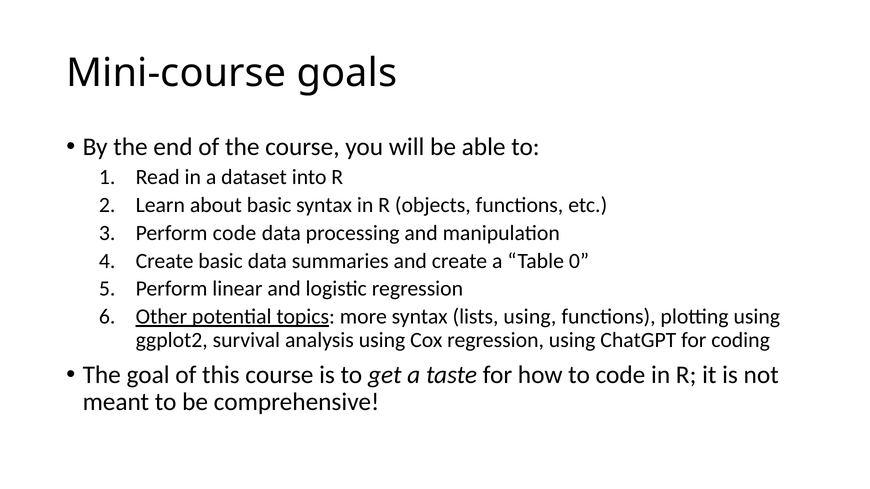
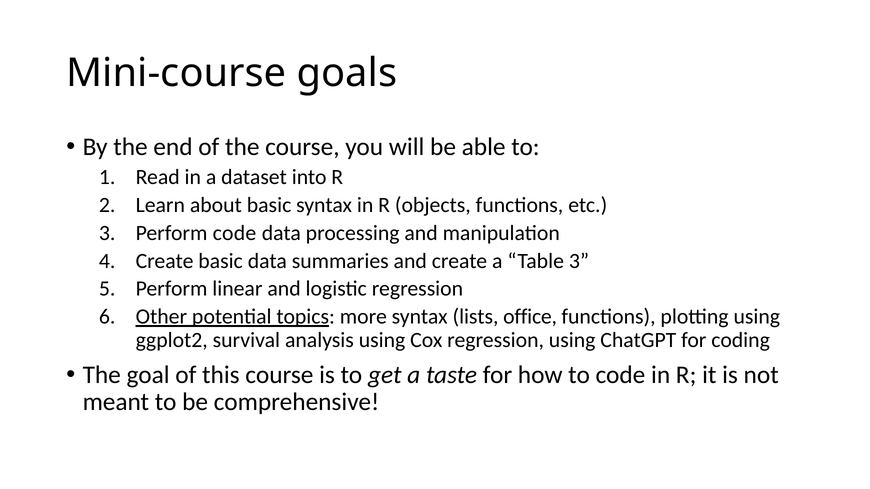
Table 0: 0 -> 3 (579, 261)
lists using: using -> office (530, 317)
